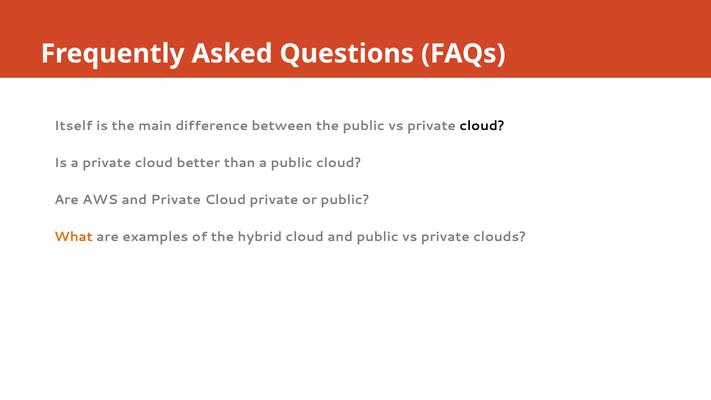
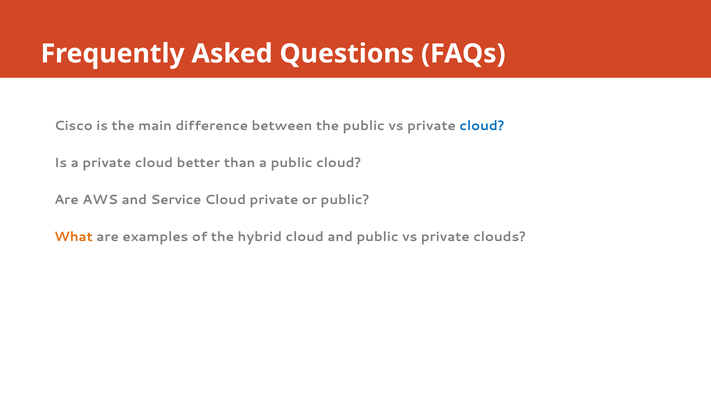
Itself: Itself -> Cisco (73, 126)
cloud colour: black -> blue (482, 126)
and Private: Private -> Service (176, 200)
